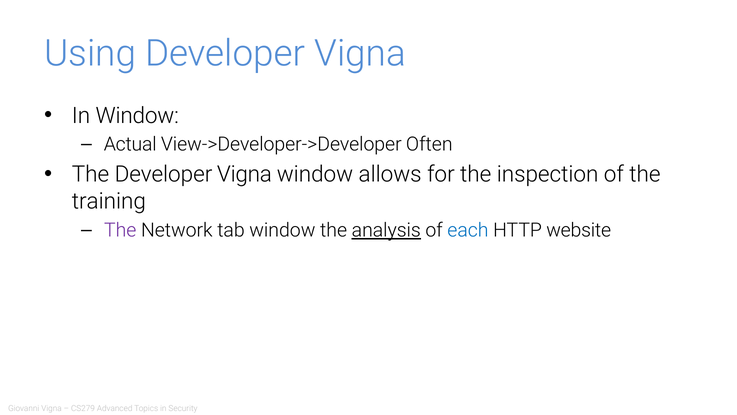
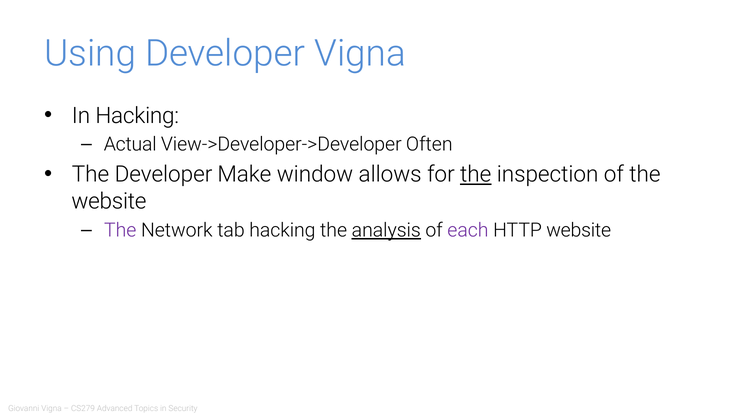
In Window: Window -> Hacking (137, 116)
The Developer Vigna: Vigna -> Make (244, 174)
the underline: none -> present (476, 174)
training: training -> website (109, 201)
tab window: window -> hacking (282, 230)
each colour: blue -> purple (468, 230)
